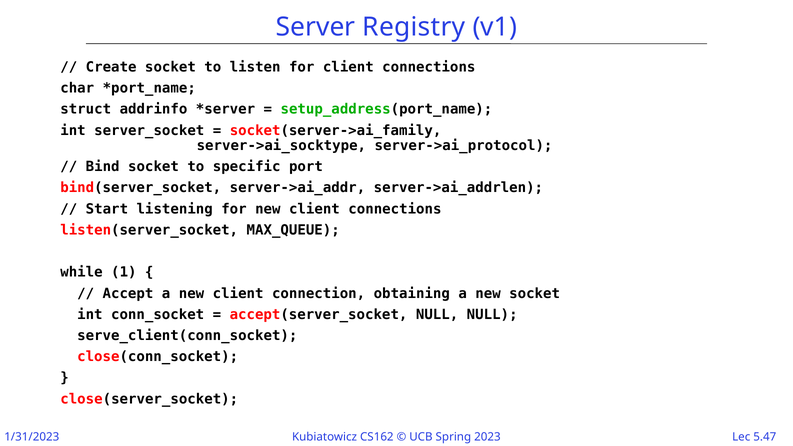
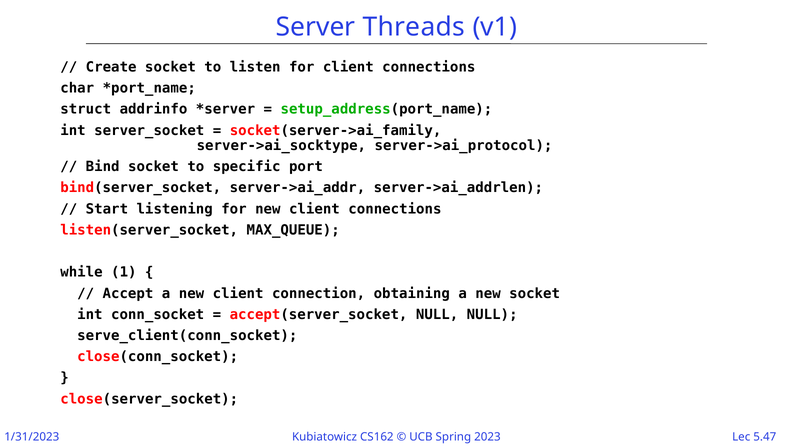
Registry: Registry -> Threads (414, 27)
